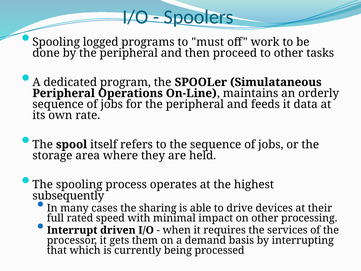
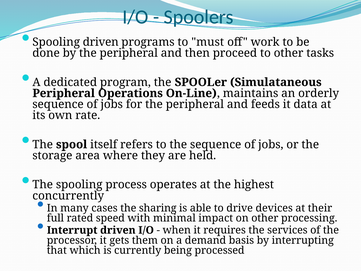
Spooling logged: logged -> driven (101, 42)
subsequently: subsequently -> concurrently (68, 196)
